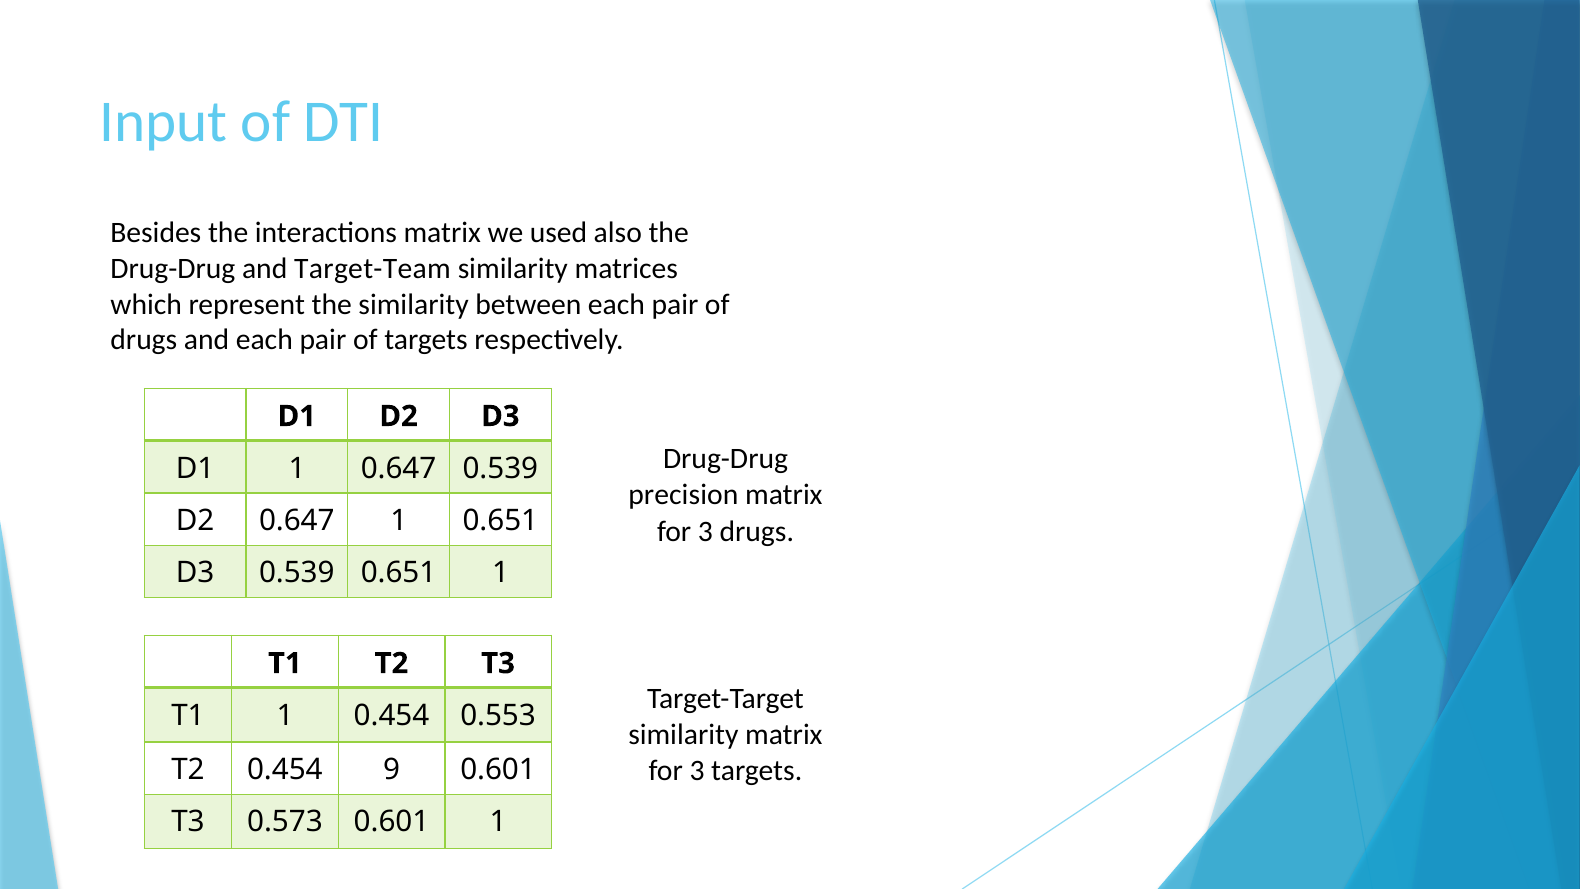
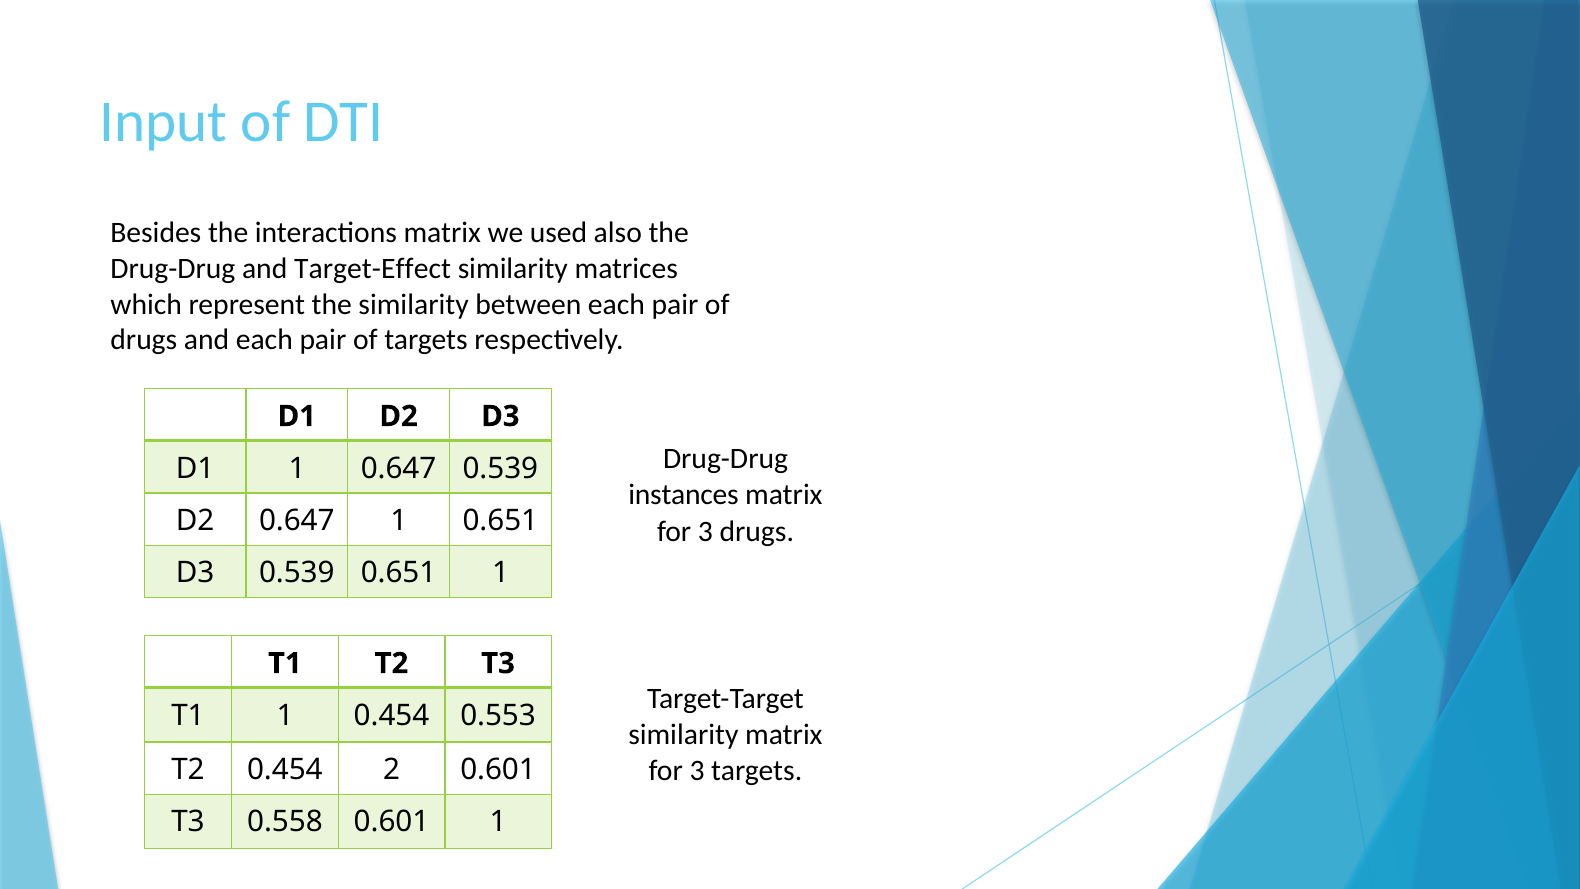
Target-Team: Target-Team -> Target-Effect (373, 269)
precision: precision -> instances (684, 495)
9: 9 -> 2 (392, 770)
0.573: 0.573 -> 0.558 (285, 822)
